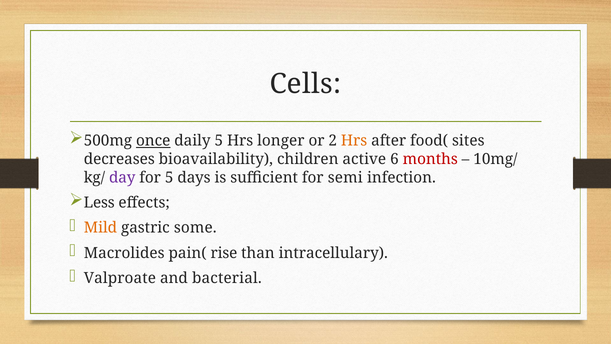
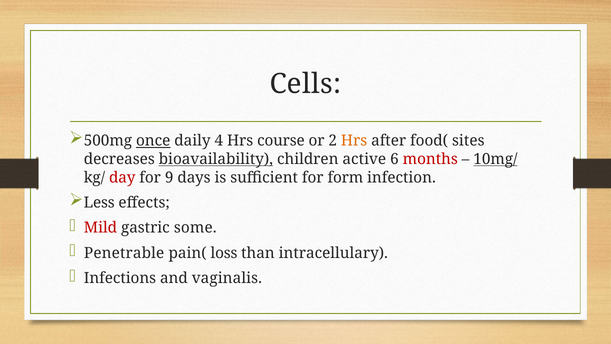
daily 5: 5 -> 4 (219, 141)
longer: longer -> course (281, 141)
bioavailability underline: none -> present (216, 159)
10mg/ underline: none -> present (495, 159)
day colour: purple -> red (122, 177)
for 5: 5 -> 9 (169, 177)
semi: semi -> form (345, 177)
Mild colour: orange -> red (100, 228)
Macrolides: Macrolides -> Penetrable (124, 253)
rise: rise -> loss (224, 253)
Valproate: Valproate -> Infections (120, 278)
bacterial: bacterial -> vaginalis (227, 278)
